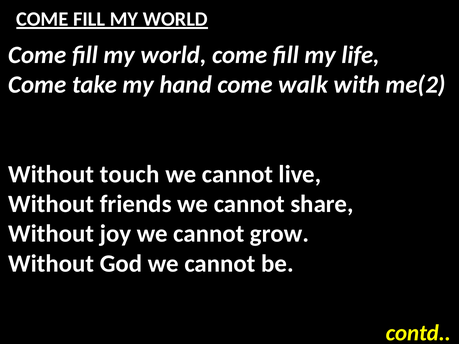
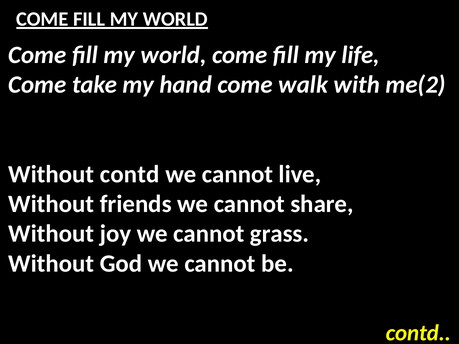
Without touch: touch -> contd (130, 174)
grow: grow -> grass (280, 234)
